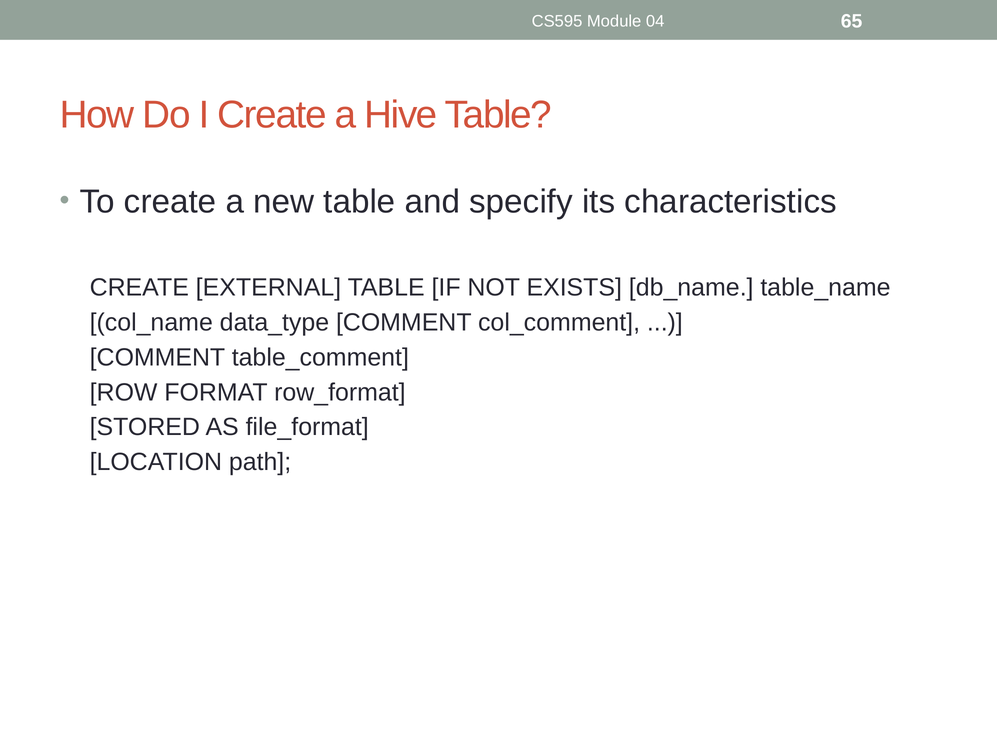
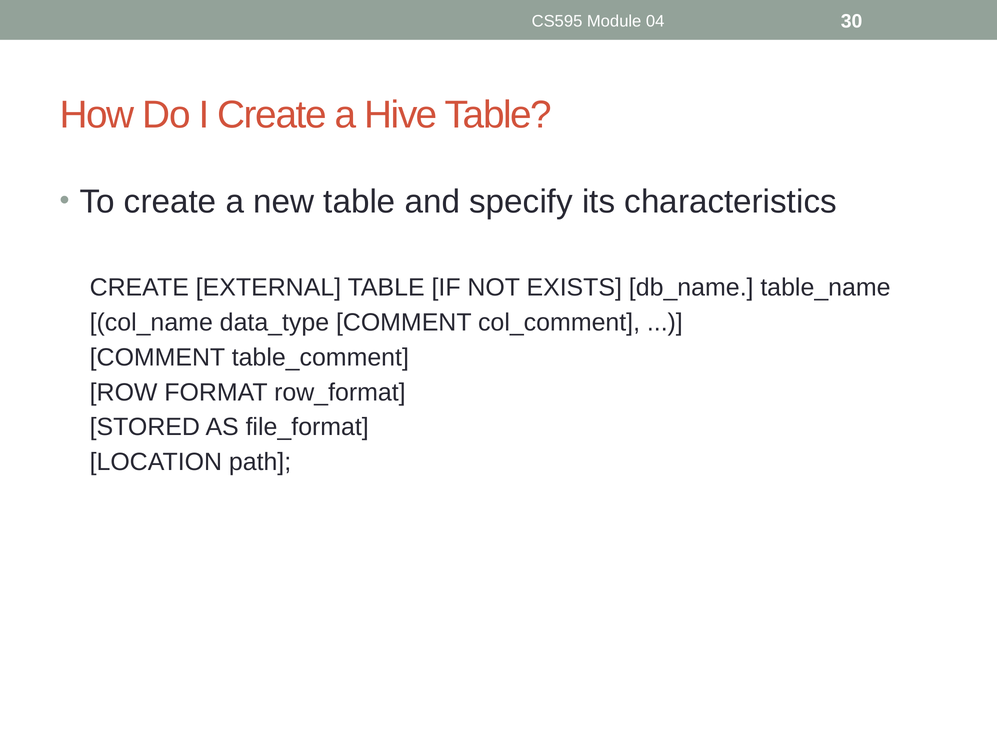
65: 65 -> 30 (852, 21)
